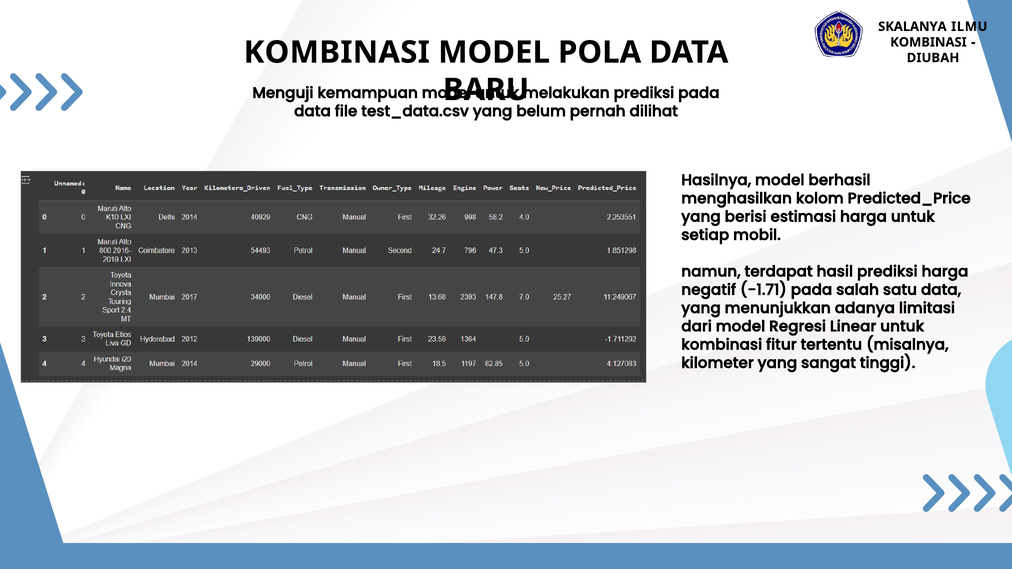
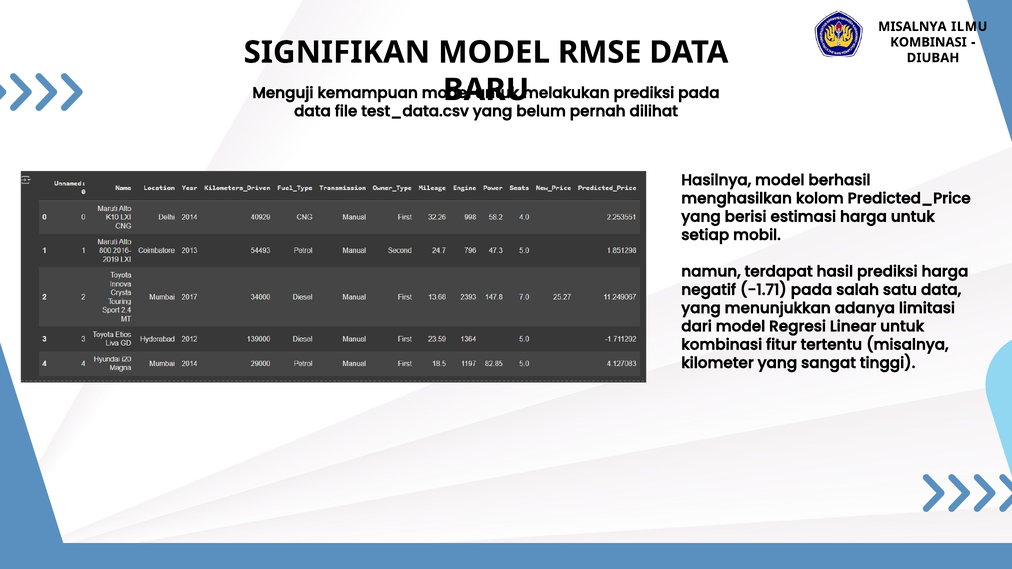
SKALANYA: SKALANYA -> MISALNYA (912, 27)
KOMBINASI: KOMBINASI -> SIGNIFIKAN (337, 52)
POLA: POLA -> RMSE (600, 52)
